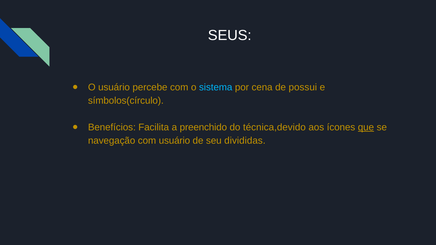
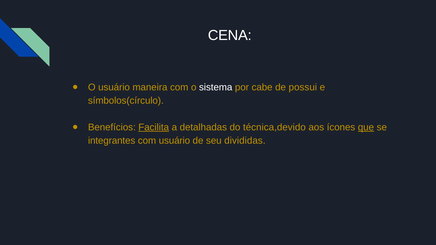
SEUS: SEUS -> CENA (230, 35)
percebe: percebe -> maneira (150, 87)
sistema colour: light blue -> white (216, 87)
cena: cena -> cabe (262, 87)
Facilita underline: none -> present (154, 127)
preenchido: preenchido -> detalhadas (203, 127)
navegação: navegação -> integrantes (112, 141)
